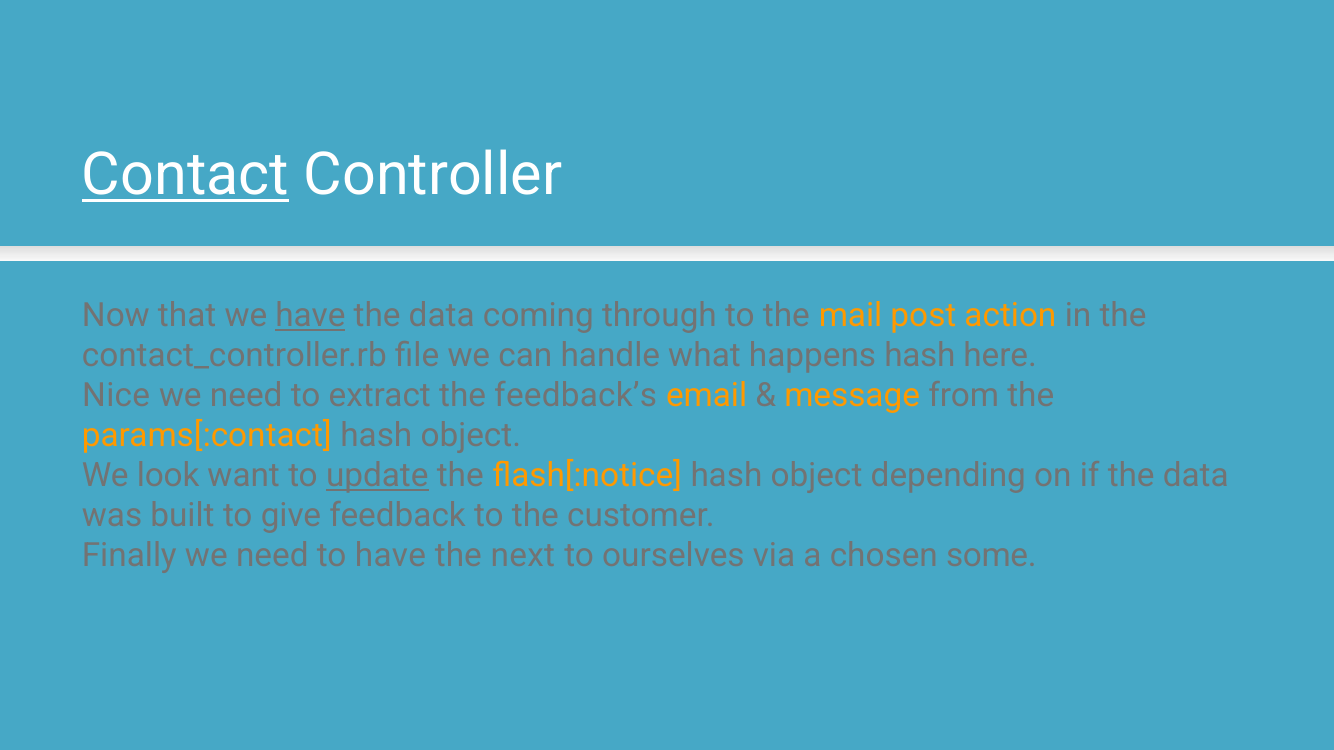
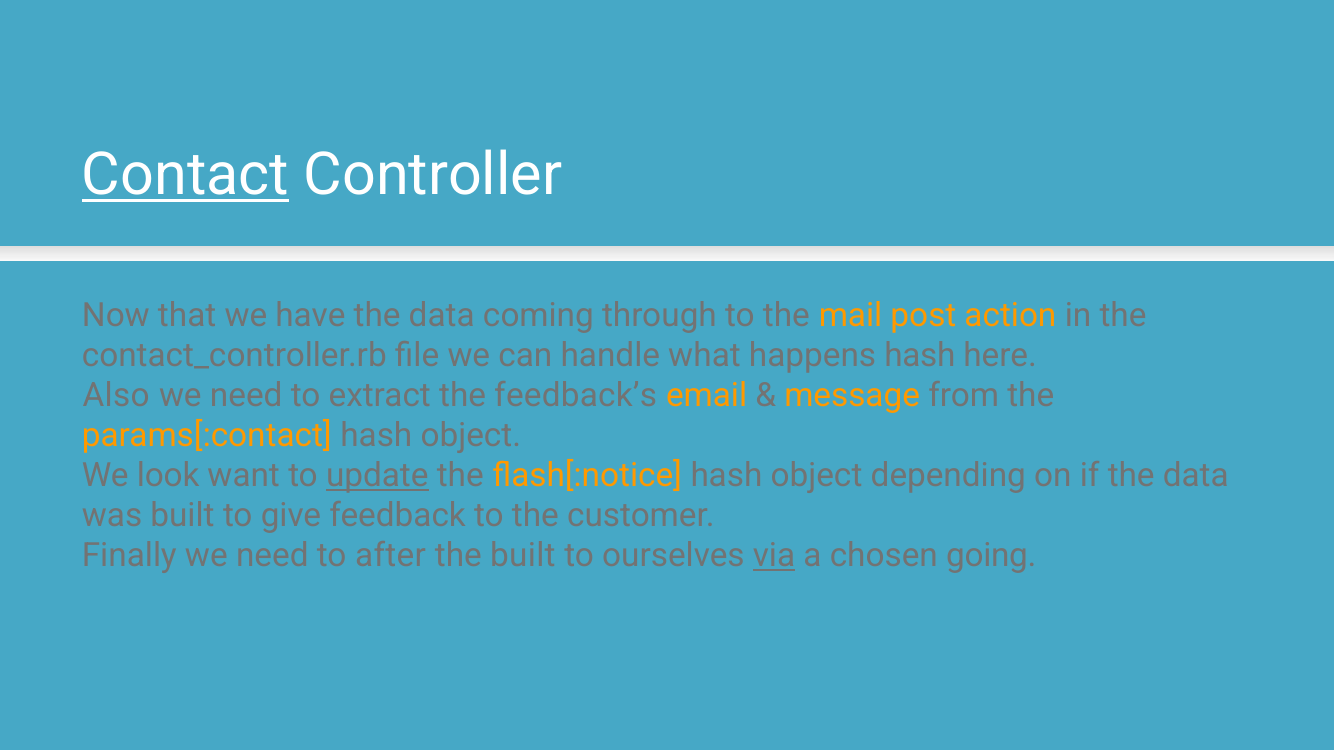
have underline: present -> none (310, 316)
Nice: Nice -> Also (116, 396)
to have: have -> after (391, 556)
the next: next -> built (523, 556)
via underline: none -> present (774, 556)
some: some -> going (991, 556)
